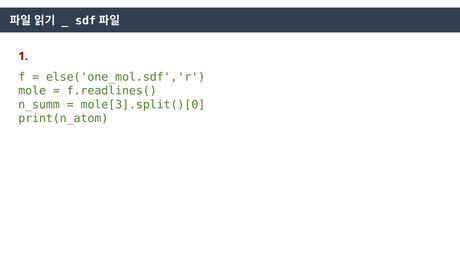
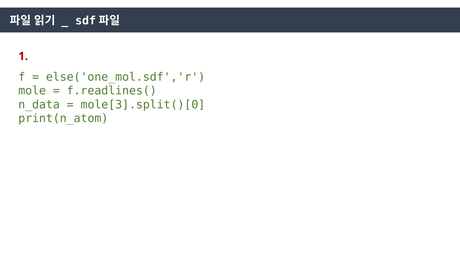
n_summ: n_summ -> n_data (39, 104)
